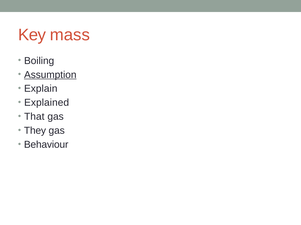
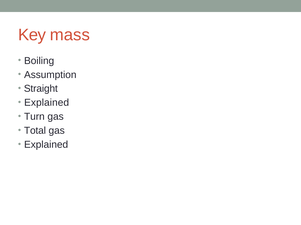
Assumption underline: present -> none (50, 75)
Explain: Explain -> Straight (41, 89)
That: That -> Turn (34, 117)
They: They -> Total (35, 131)
Behaviour: Behaviour -> Explained (46, 145)
